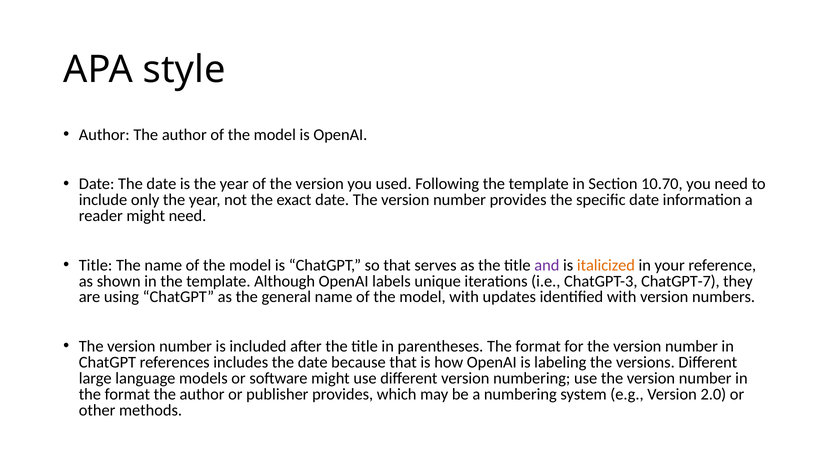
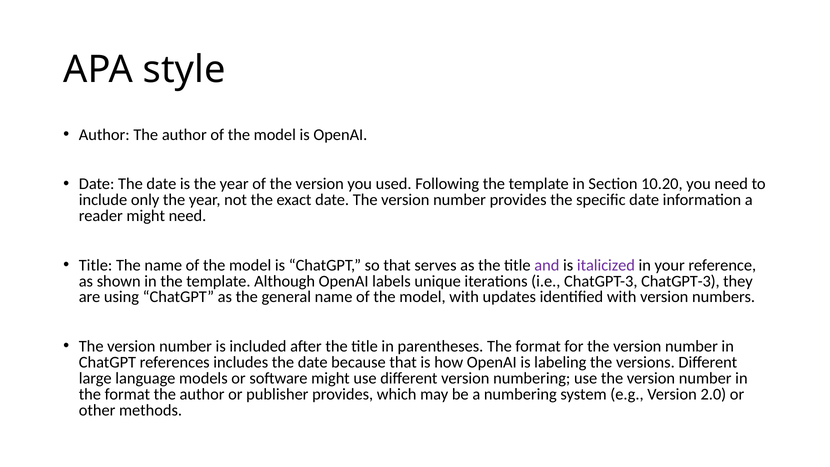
10.70: 10.70 -> 10.20 (662, 184)
italicized colour: orange -> purple (606, 265)
ChatGPT-3 ChatGPT-7: ChatGPT-7 -> ChatGPT-3 (680, 281)
